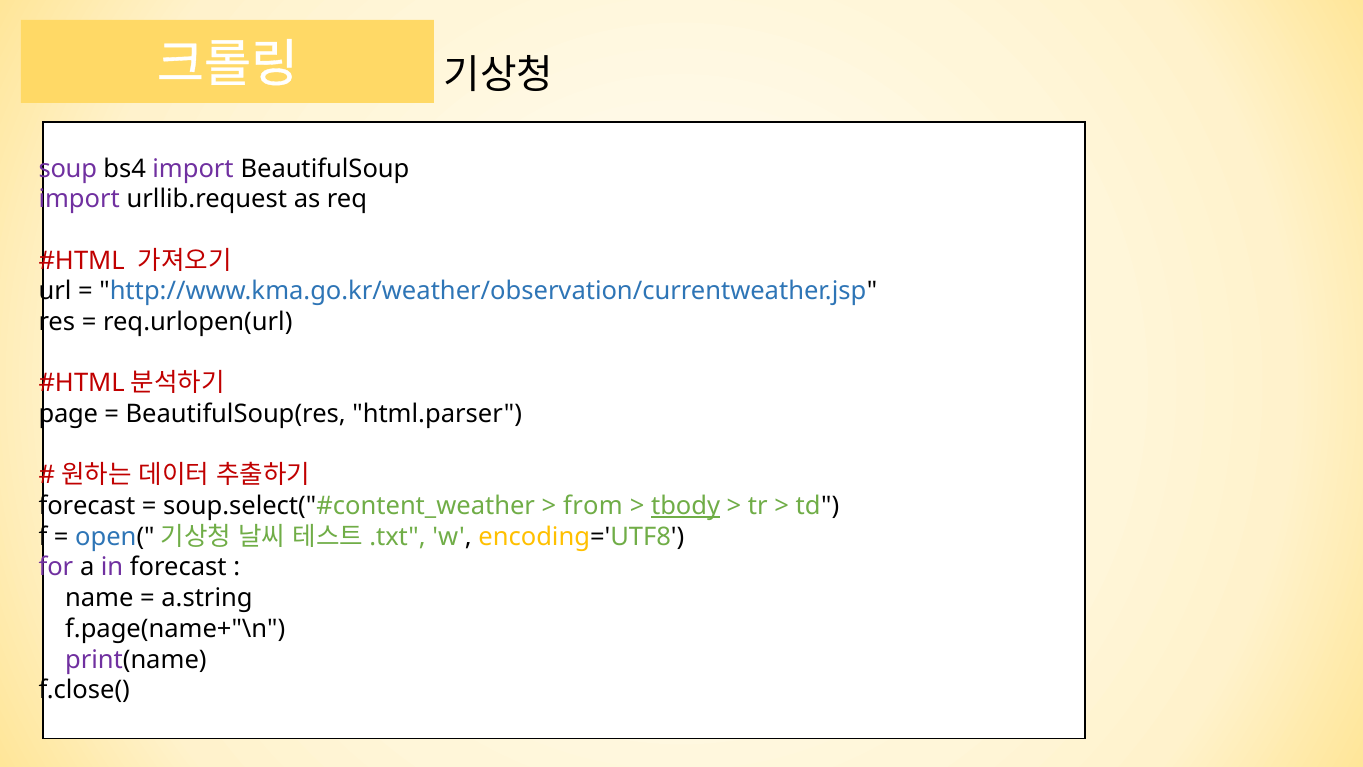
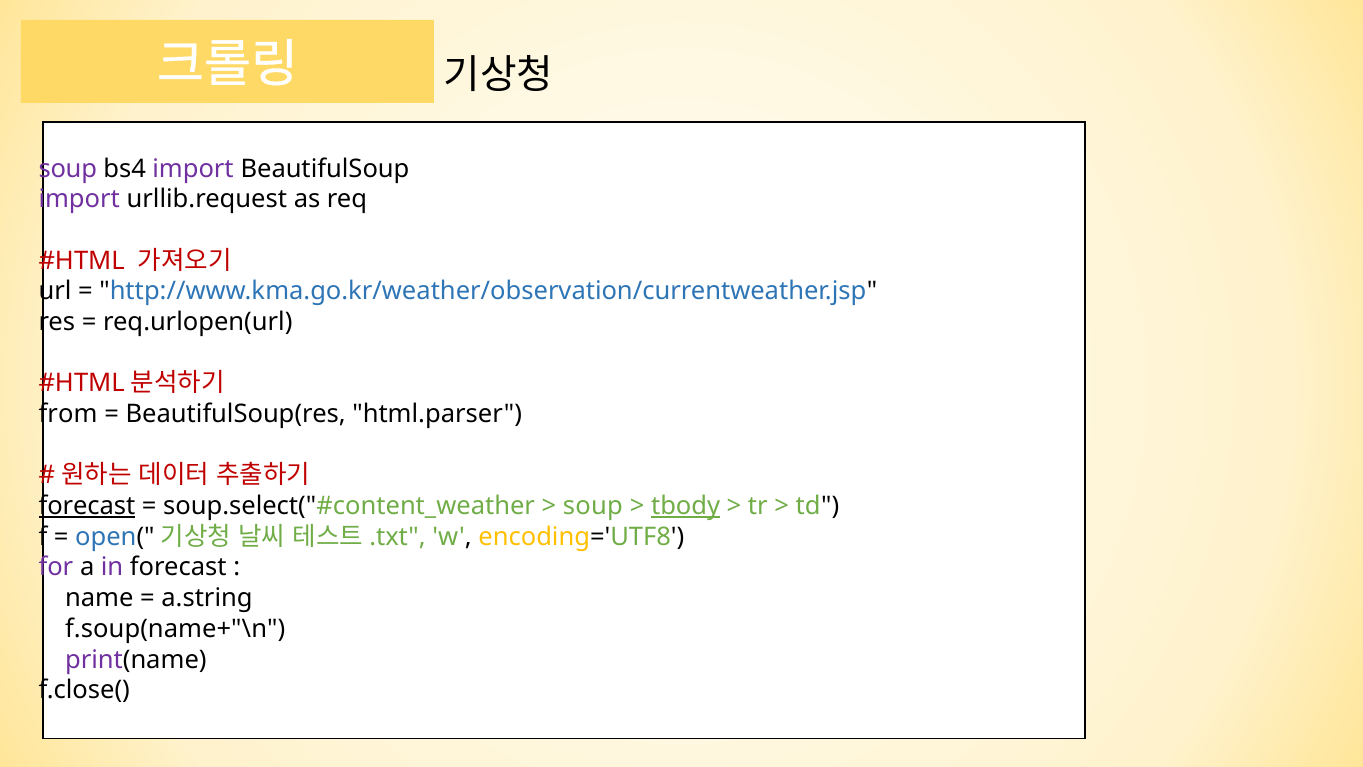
page: page -> from (68, 414)
forecast underline: none -> present (87, 506)
from: from -> soup (593, 506)
f.page(name+"\n: f.page(name+"\n -> f.soup(name+"\n (175, 629)
